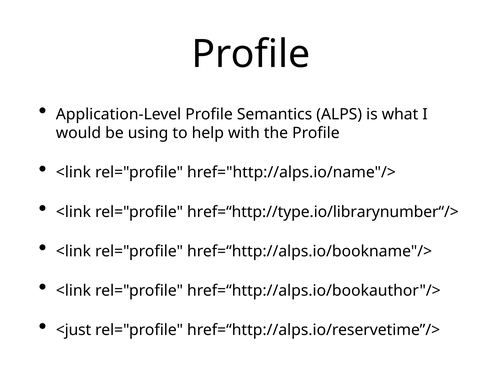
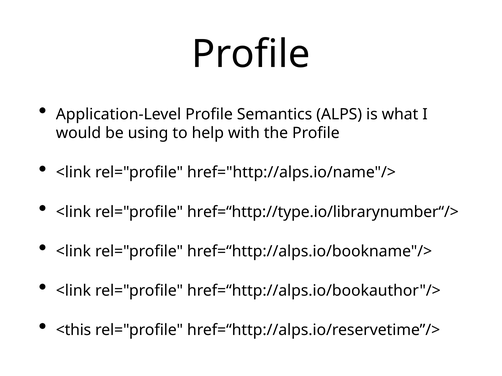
<just: <just -> <this (74, 330)
